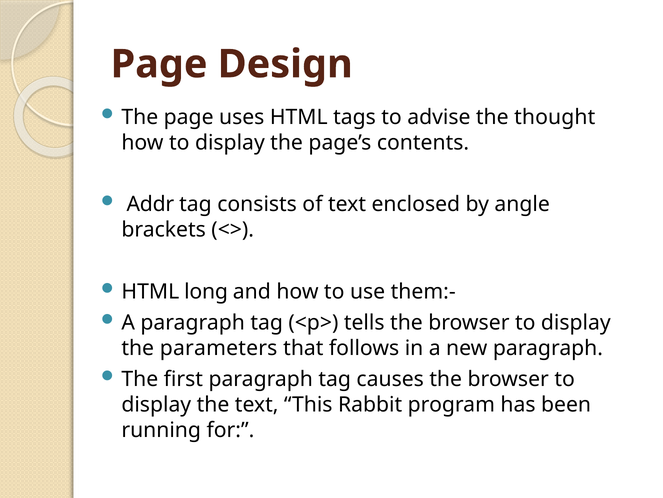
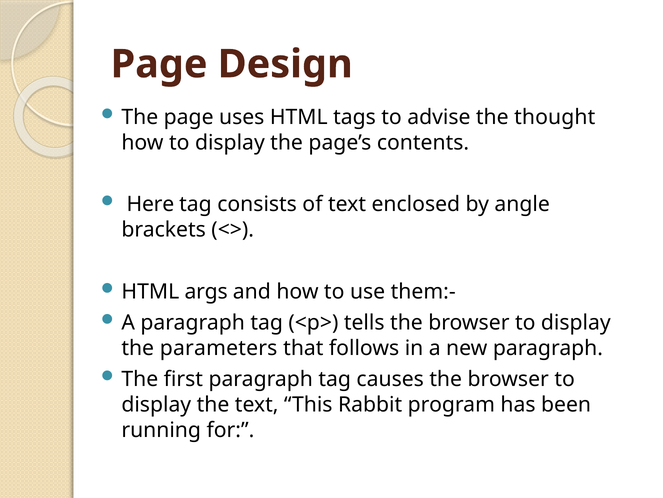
Addr: Addr -> Here (150, 204)
long: long -> args (206, 291)
